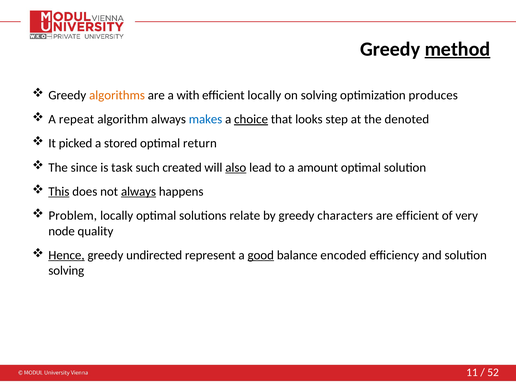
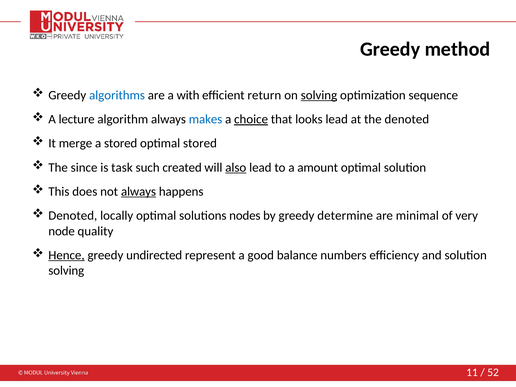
method underline: present -> none (457, 49)
algorithms colour: orange -> blue (117, 95)
efficient locally: locally -> return (264, 95)
solving underline: none -> present (319, 95)
produces: produces -> sequence (433, 95)
repeat: repeat -> lecture (77, 119)
looks step: step -> lead (337, 119)
picked: picked -> merge (75, 143)
optimal return: return -> stored (200, 143)
This underline: present -> none (59, 192)
Problem: Problem -> Denoted (73, 216)
relate: relate -> nodes (245, 216)
characters: characters -> determine (345, 216)
are efficient: efficient -> minimal (417, 216)
good underline: present -> none (261, 255)
encoded: encoded -> numbers (343, 255)
